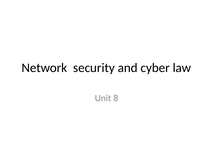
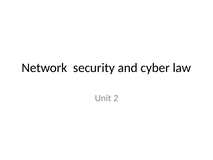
8: 8 -> 2 (116, 98)
